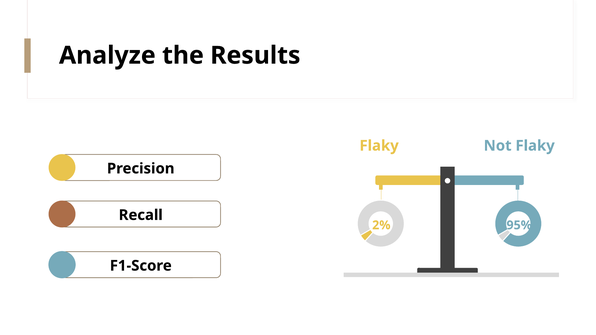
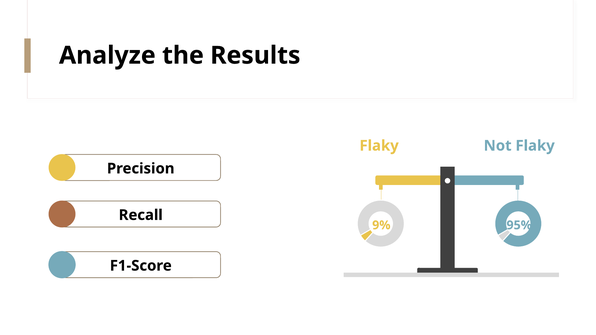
2%: 2% -> 9% (381, 225)
